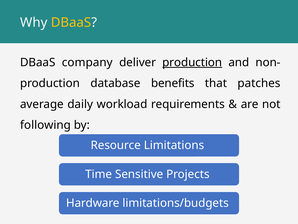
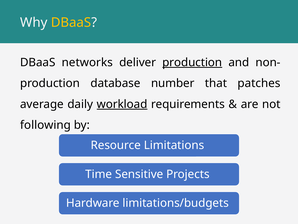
company: company -> networks (87, 62)
benefits: benefits -> number (173, 83)
workload underline: none -> present (122, 104)
